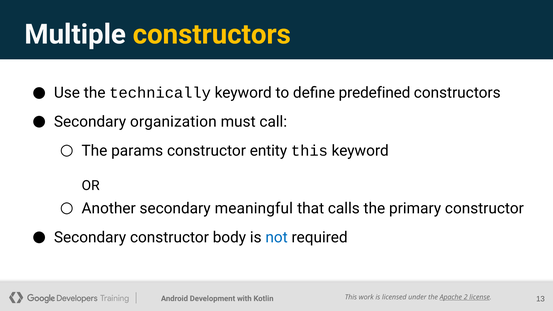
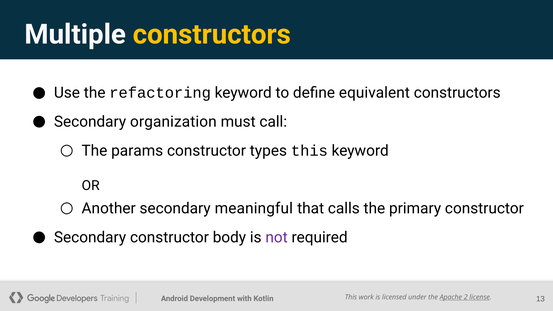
technically: technically -> refactoring (160, 93)
predefined: predefined -> equivalent (374, 93)
entity: entity -> types (268, 151)
not colour: blue -> purple (277, 237)
